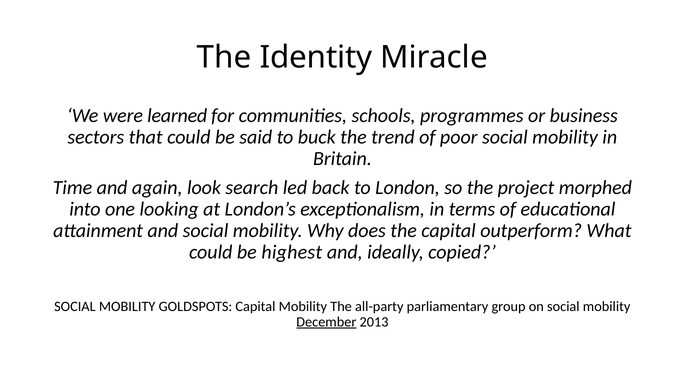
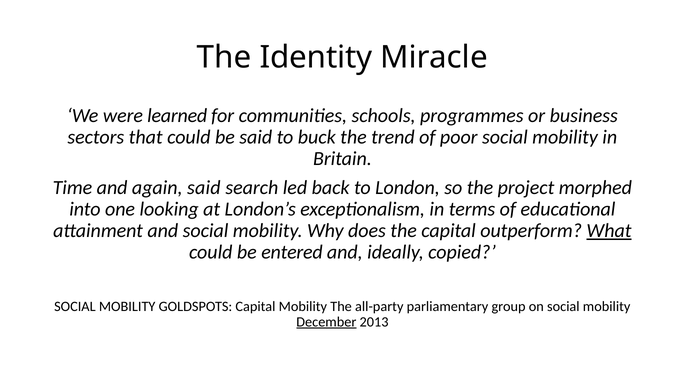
again look: look -> said (204, 188)
What underline: none -> present (609, 231)
highest: highest -> entered (292, 252)
